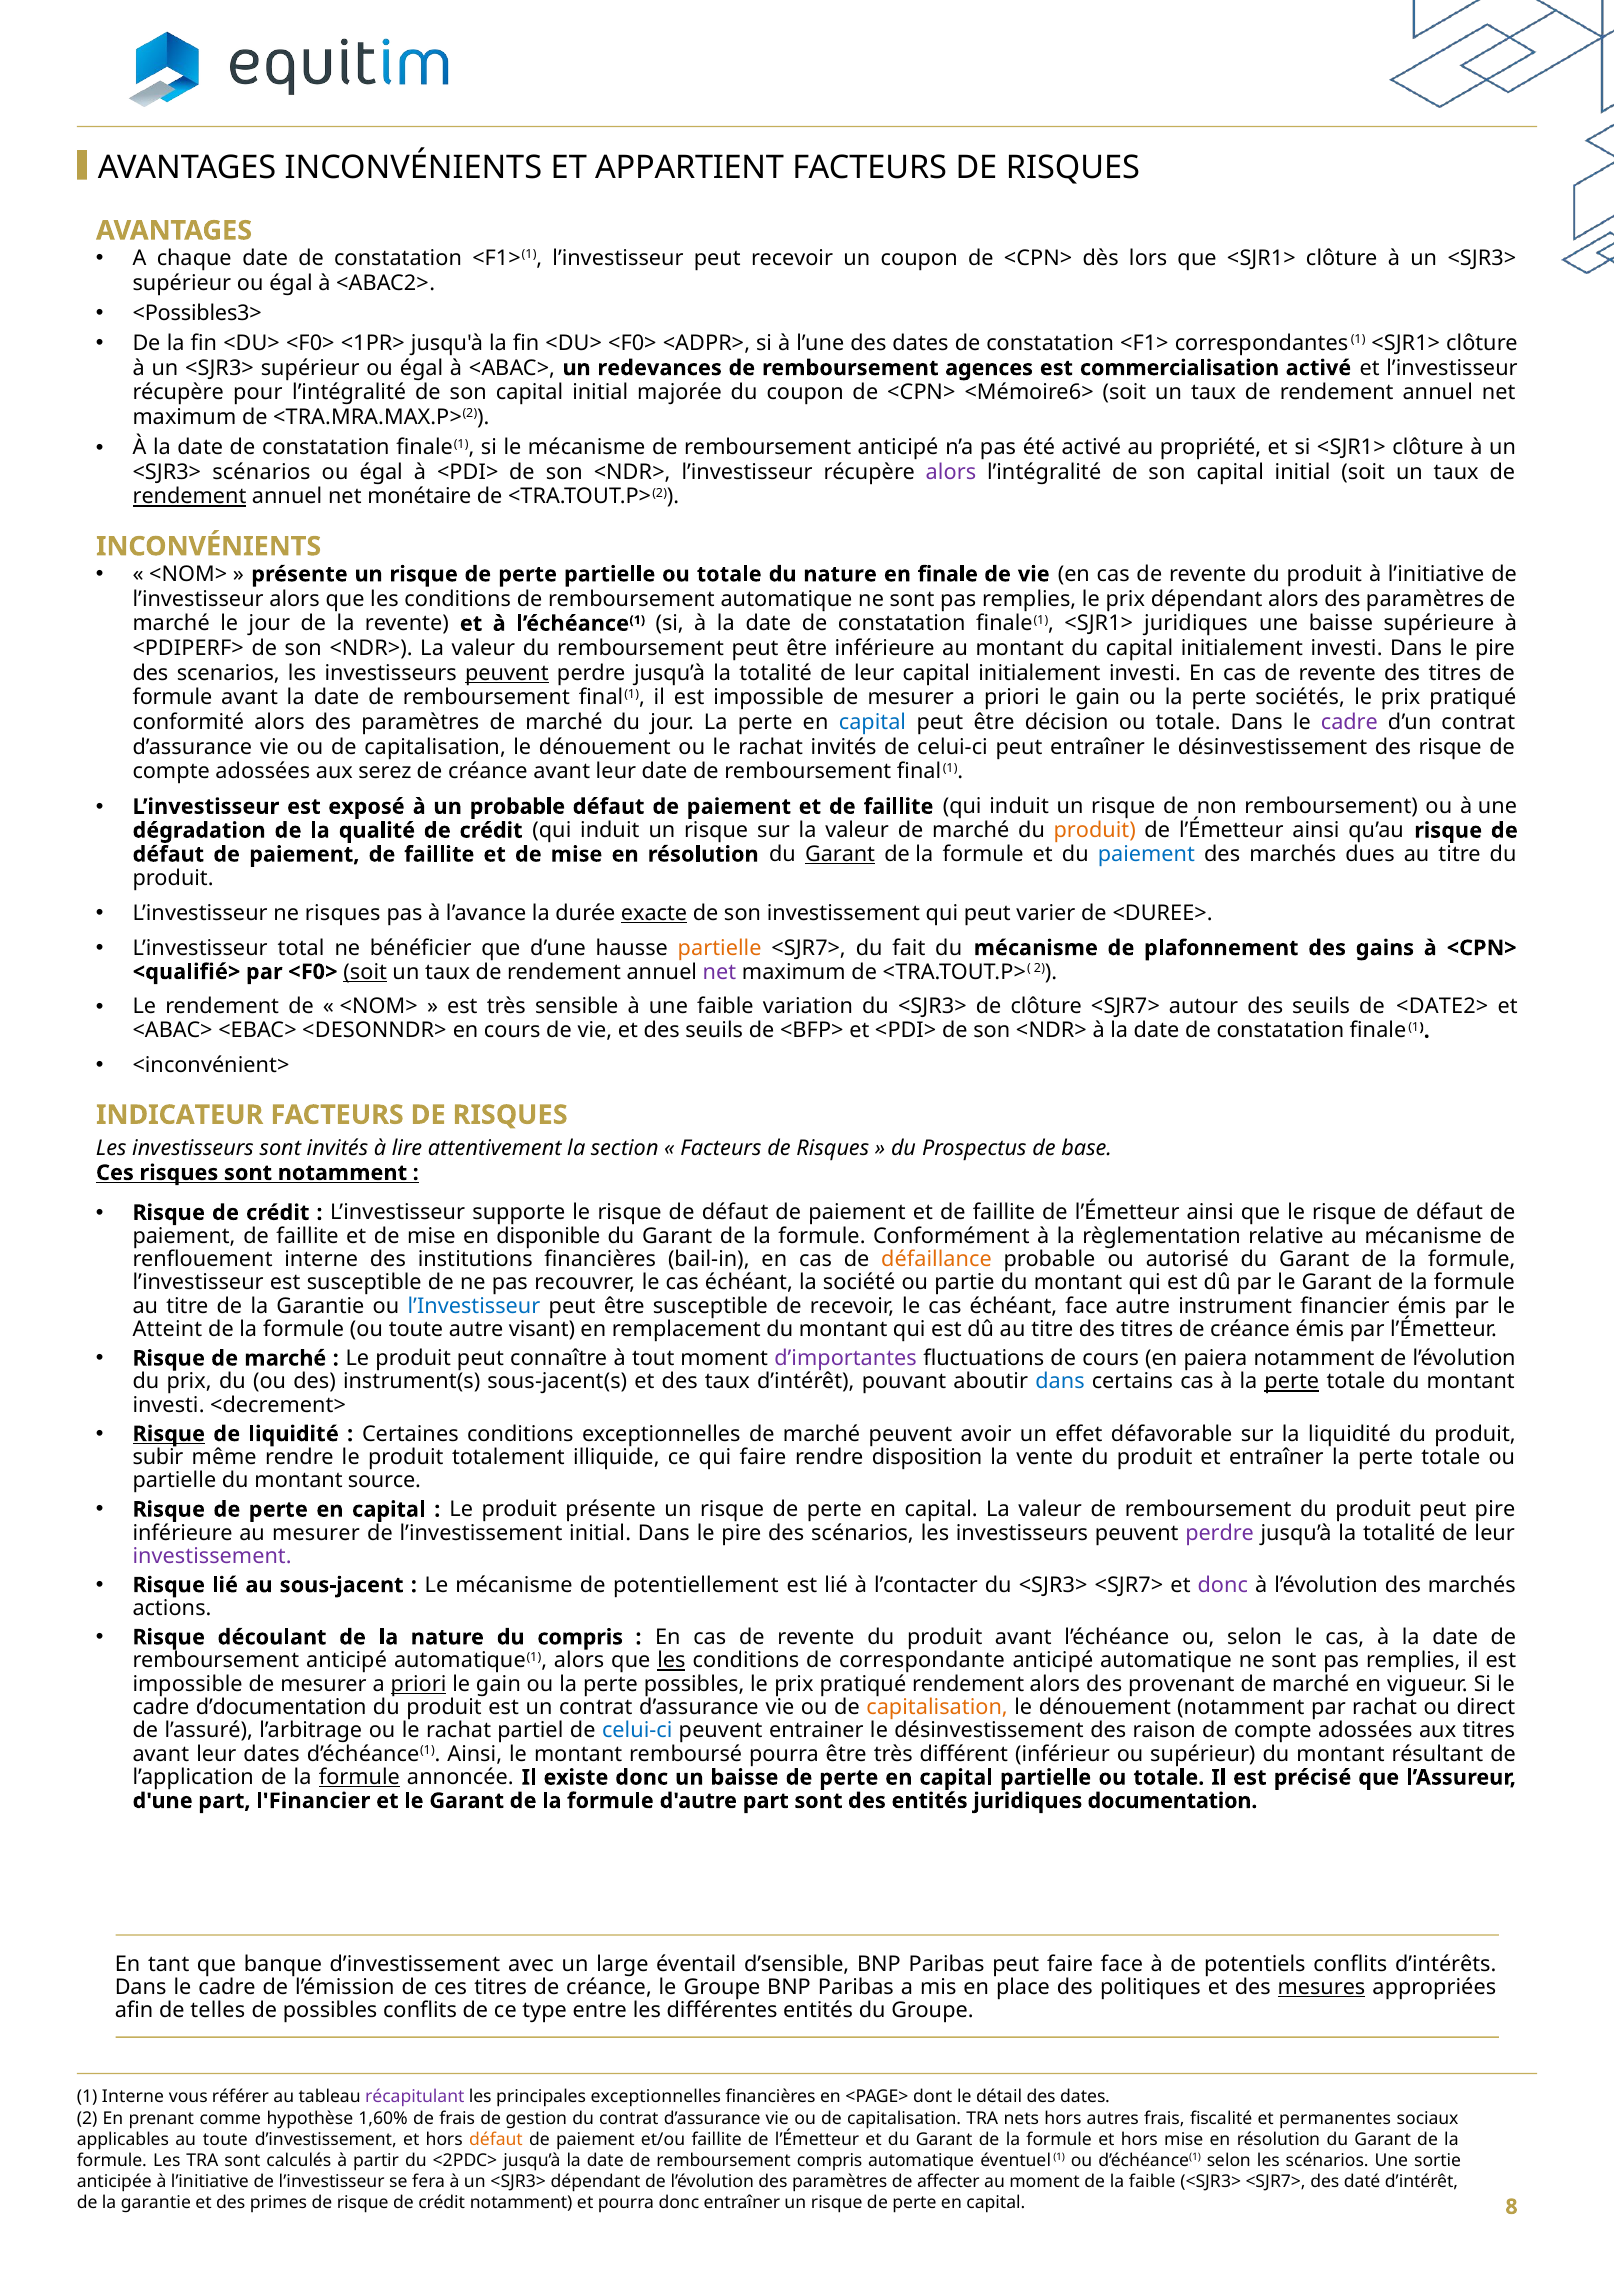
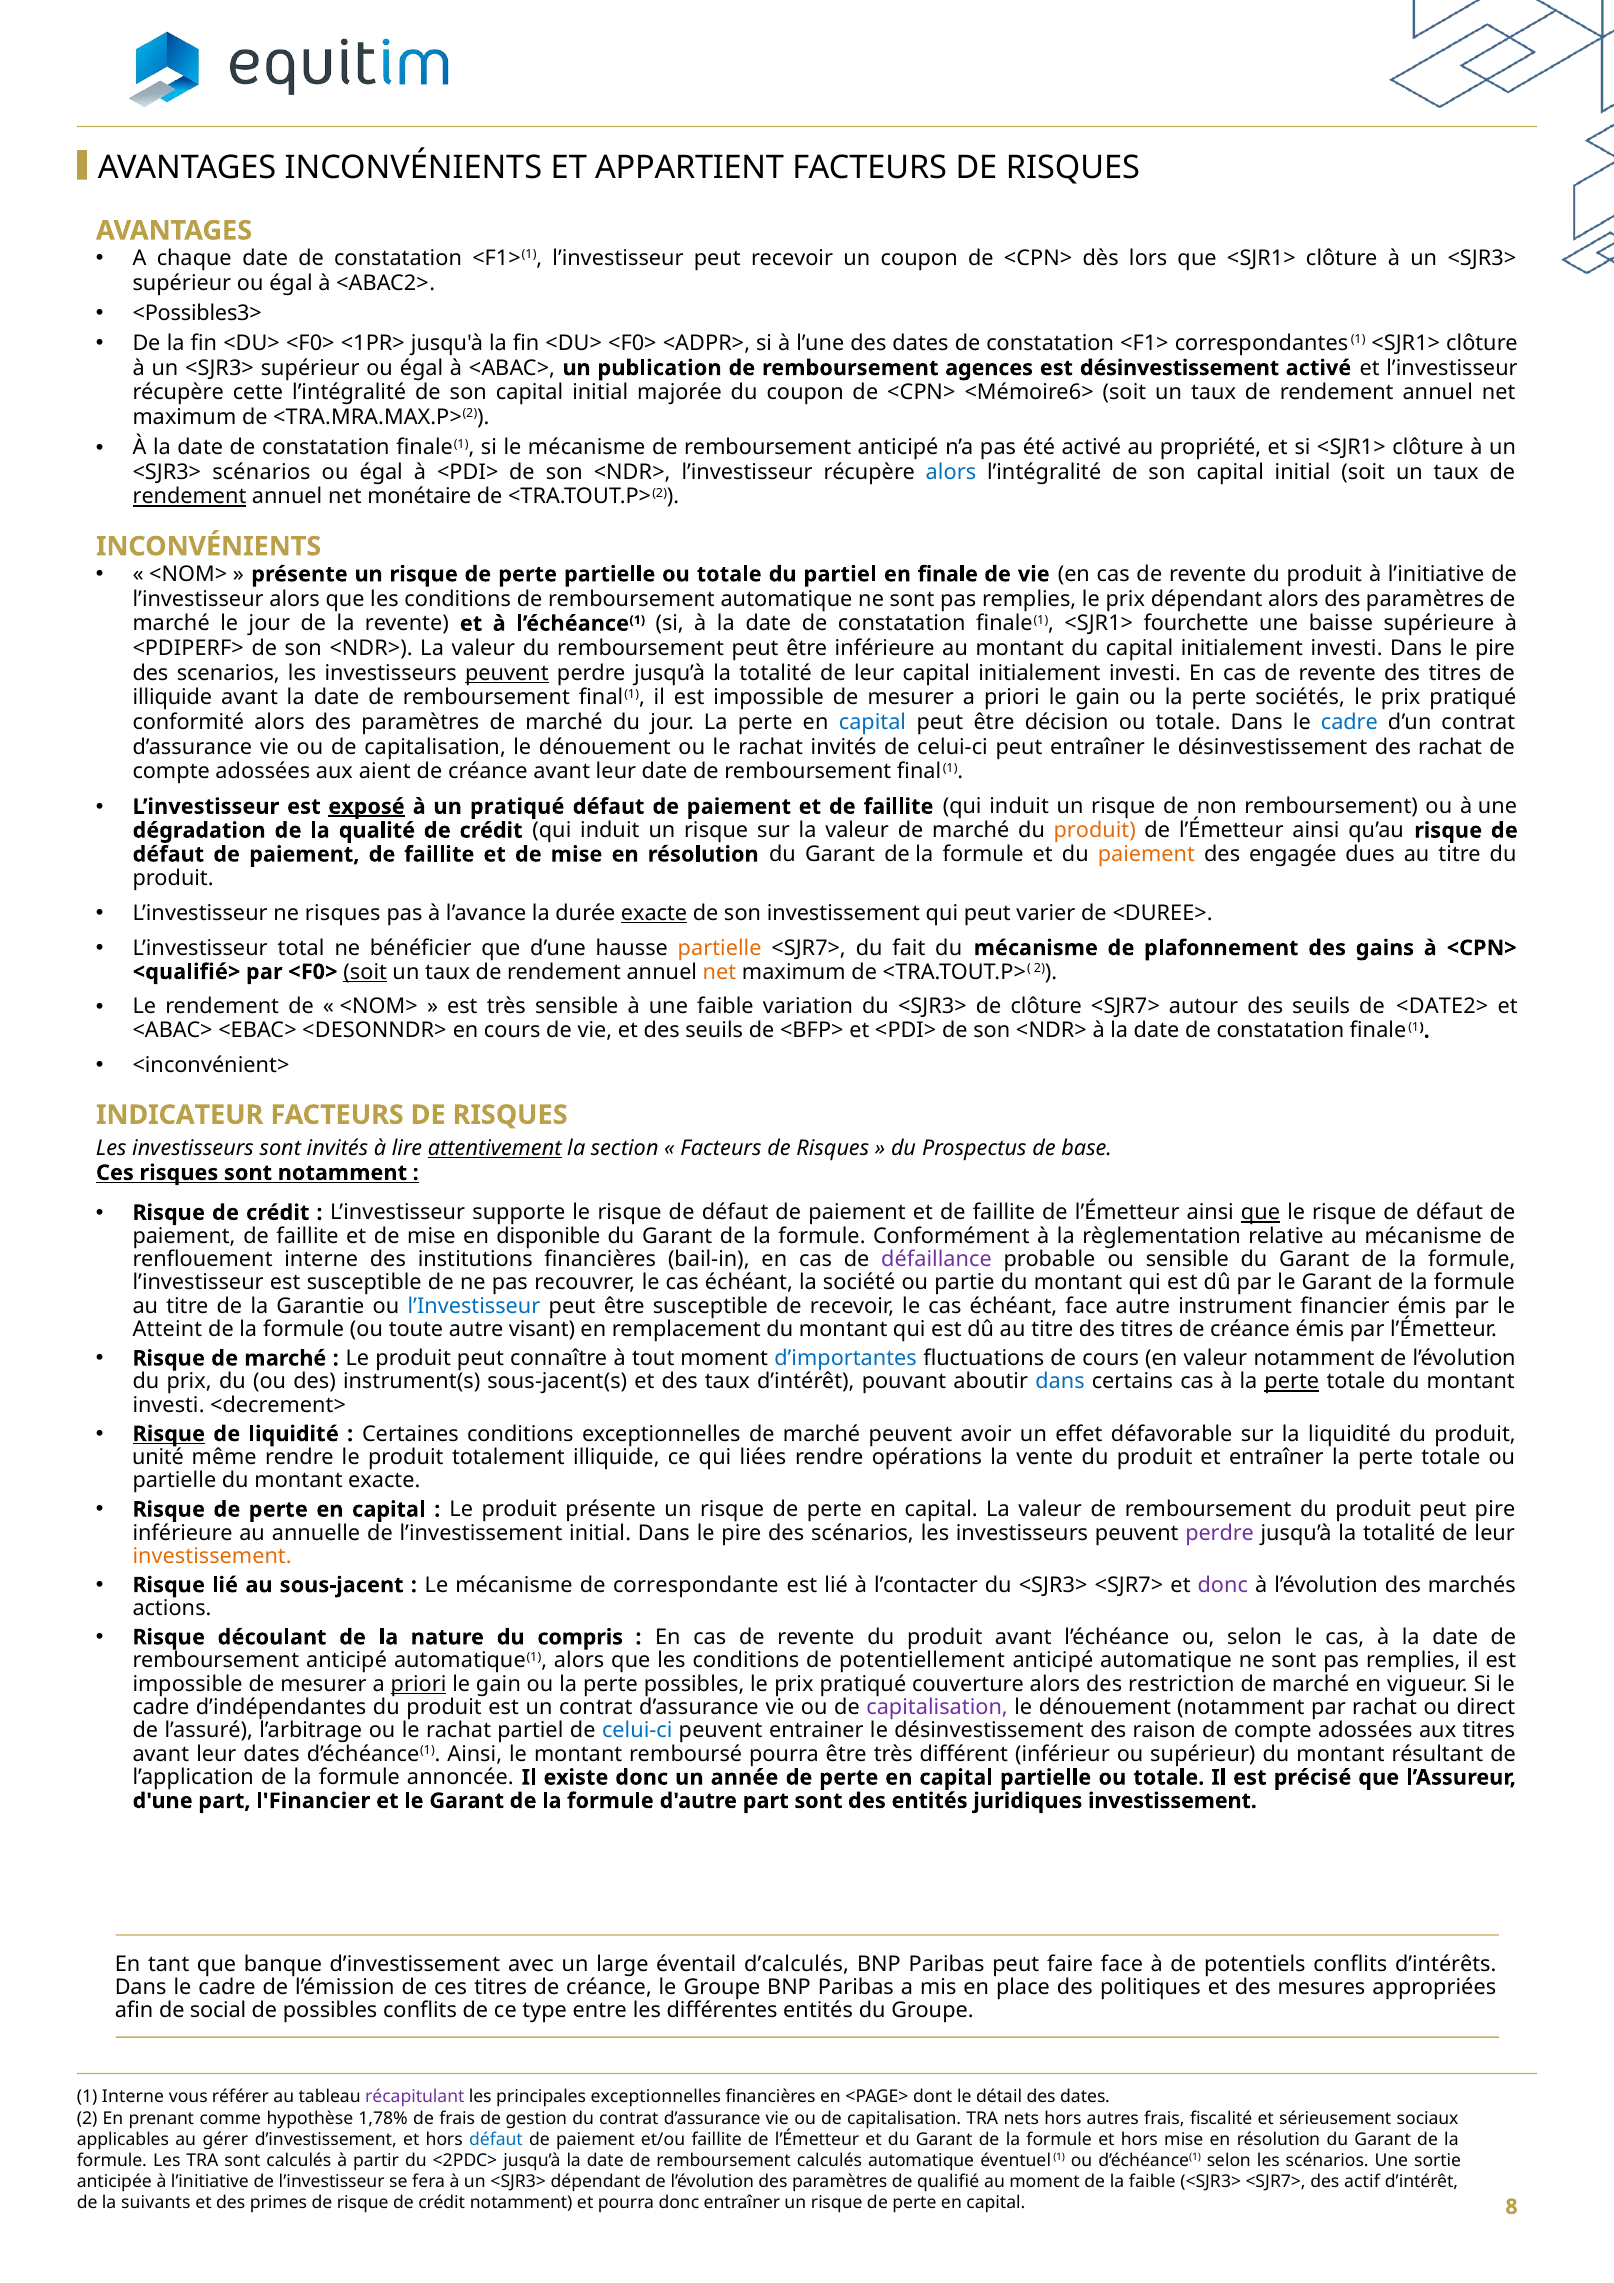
redevances: redevances -> publication (660, 368)
est commercialisation: commercialisation -> désinvestissement (1180, 368)
pour: pour -> cette (258, 393)
alors colour: purple -> blue (951, 472)
du nature: nature -> partiel (840, 574)
<SJR1> juridiques: juridiques -> fourchette (1196, 623)
formule: formule -> illiquide (172, 698)
cadre colour: purple -> blue (1349, 722)
des risque: risque -> rachat (1450, 747)
serez: serez -> aient (385, 772)
exposé underline: none -> present (366, 806)
un probable: probable -> pratiqué (517, 806)
Garant underline: present -> none (840, 854)
paiement colour: blue -> orange (1146, 854)
marchés: marchés -> engagée (1293, 854)
net colour: purple -> orange (719, 972)
attentivement underline: none -> present (495, 1148)
que underline: none -> present (1261, 1213)
défaillance colour: orange -> purple (937, 1259)
ou autorisé: autorisé -> sensible (1187, 1259)
d’importantes colour: purple -> blue (846, 1358)
en paiera: paiera -> valeur (1215, 1358)
subir: subir -> unité (158, 1457)
qui faire: faire -> liées (763, 1457)
disposition: disposition -> opérations (927, 1457)
montant source: source -> exacte (384, 1480)
au mesurer: mesurer -> annuelle (316, 1533)
investissement colour: purple -> orange (212, 1556)
potentiellement: potentiellement -> correspondante (696, 1585)
les underline: present -> none (671, 1660)
correspondante: correspondante -> potentiellement (922, 1660)
pratiqué rendement: rendement -> couverture (968, 1684)
provenant: provenant -> restriction (1181, 1684)
d’documentation: d’documentation -> d’indépendantes (281, 1707)
capitalisation colour: orange -> purple (937, 1707)
formule underline: present -> none (359, 1777)
un baisse: baisse -> année (744, 1777)
juridiques documentation: documentation -> investissement (1172, 1801)
d’sensible: d’sensible -> d’calculés (797, 1964)
mesures underline: present -> none (1322, 1987)
telles: telles -> social (218, 2011)
1,60%: 1,60% -> 1,78% (383, 2118)
permanentes: permanentes -> sérieusement (1335, 2118)
au toute: toute -> gérer (225, 2139)
défaut colour: orange -> blue (496, 2139)
remboursement compris: compris -> calculés (829, 2160)
affecter: affecter -> qualifié (948, 2181)
daté: daté -> actif (1362, 2181)
garantie: garantie -> suivants (156, 2202)
